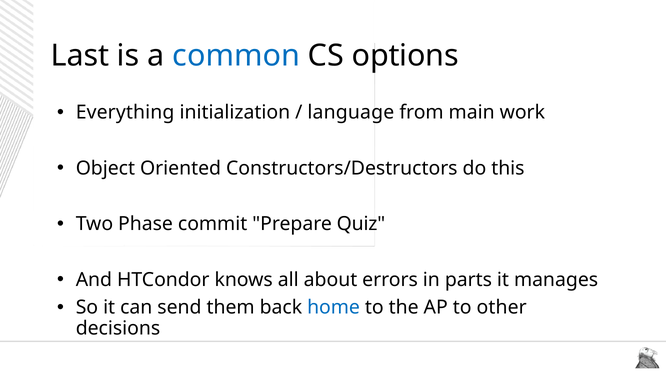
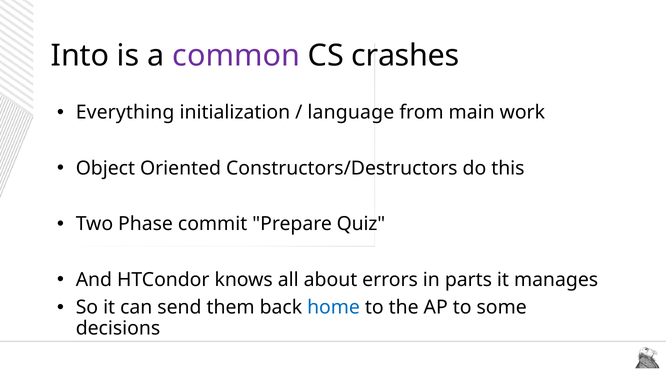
Last: Last -> Into (80, 56)
common colour: blue -> purple (236, 56)
options: options -> crashes (405, 56)
other: other -> some (502, 308)
